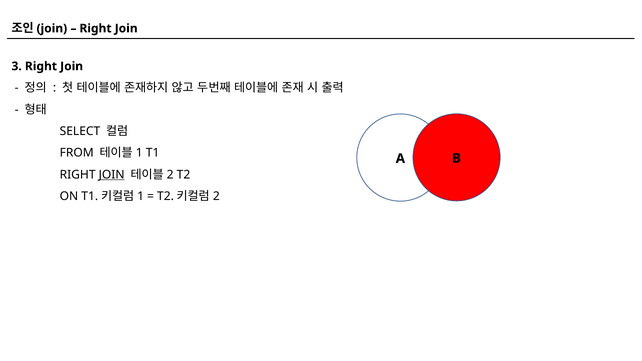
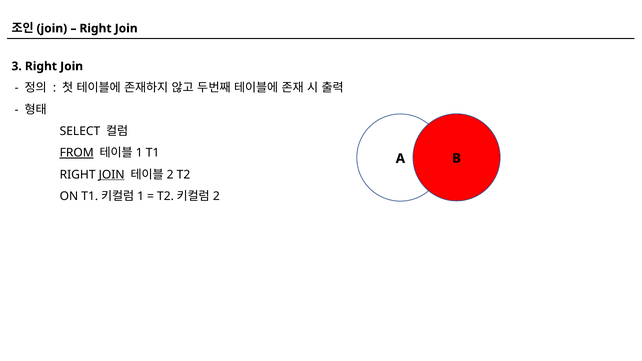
FROM underline: none -> present (77, 153)
